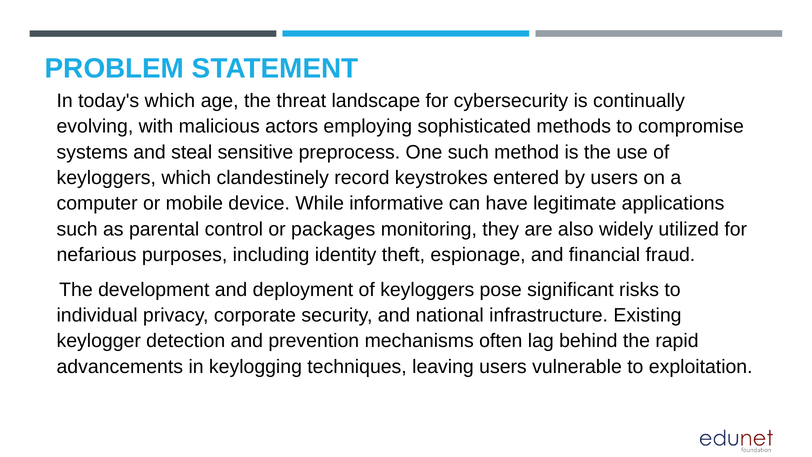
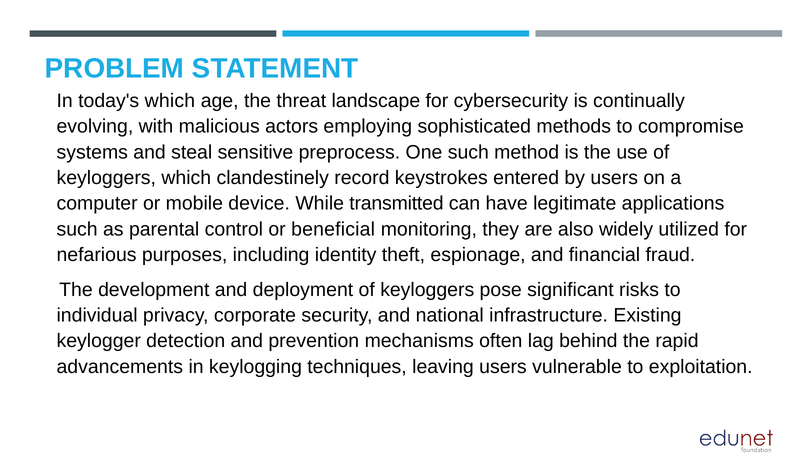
informative: informative -> transmitted (396, 203)
packages: packages -> beneficial (333, 229)
